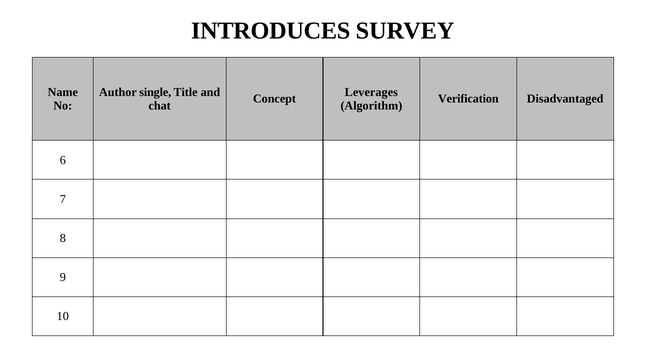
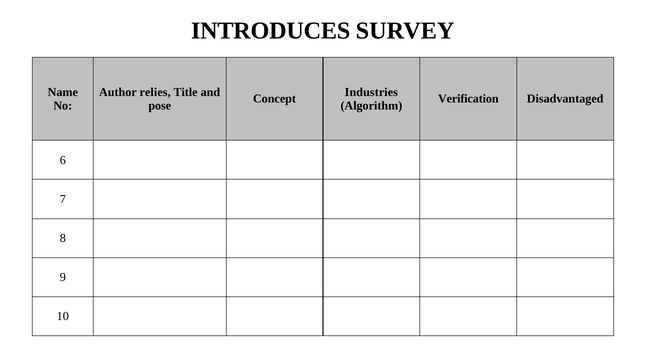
single: single -> relies (155, 92)
Leverages: Leverages -> Industries (371, 92)
chat: chat -> pose (160, 106)
